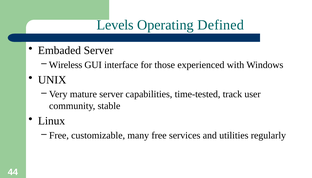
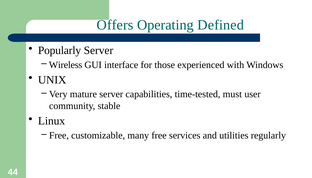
Levels: Levels -> Offers (115, 25)
Embaded: Embaded -> Popularly (60, 50)
track: track -> must (232, 94)
